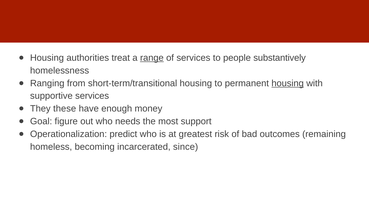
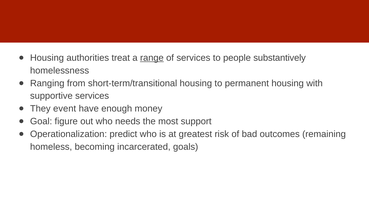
housing underline: present -> none (288, 83)
these: these -> event (65, 109)
since: since -> goals (186, 147)
